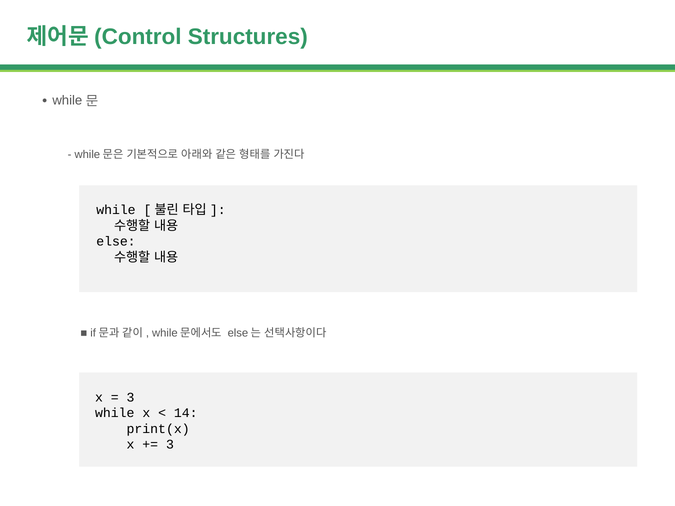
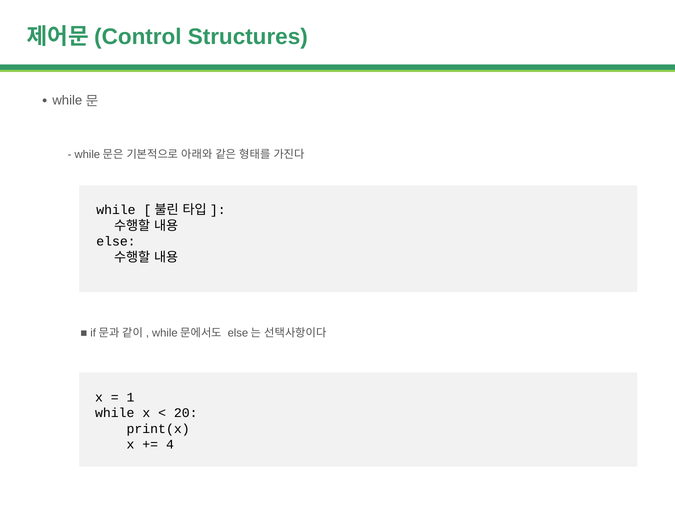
3: 3 -> 1 (130, 397)
14: 14 -> 20 (186, 413)
3: 3 -> 4 (170, 445)
